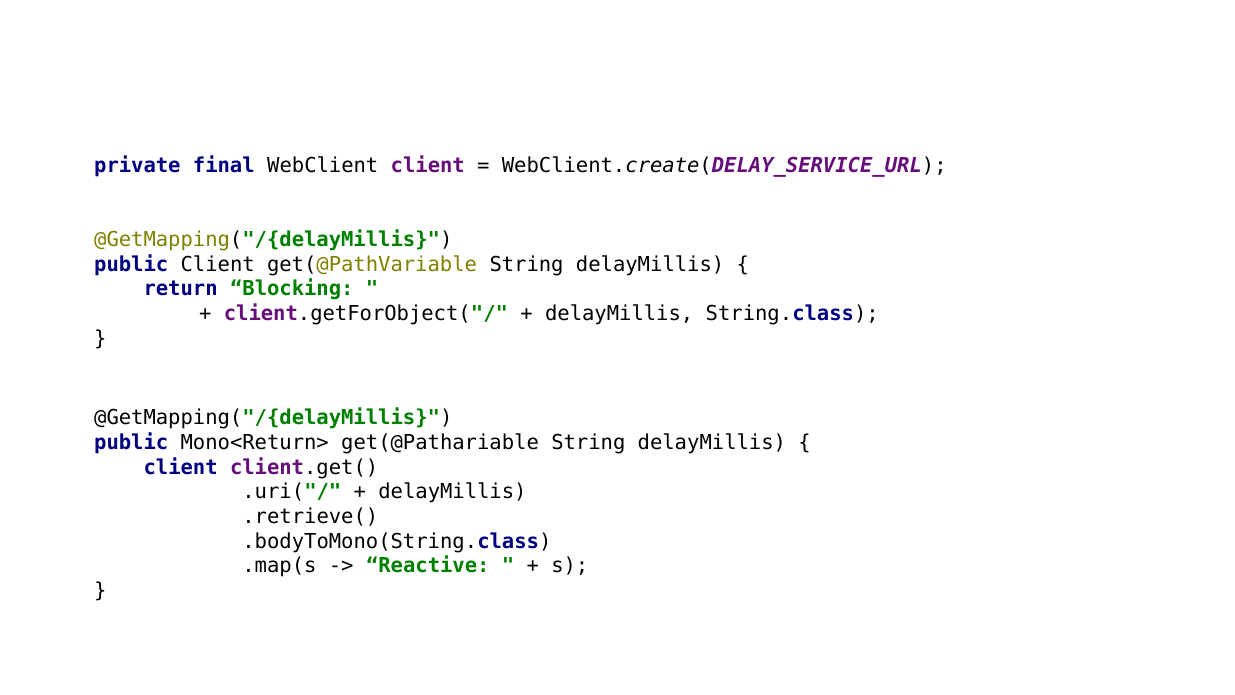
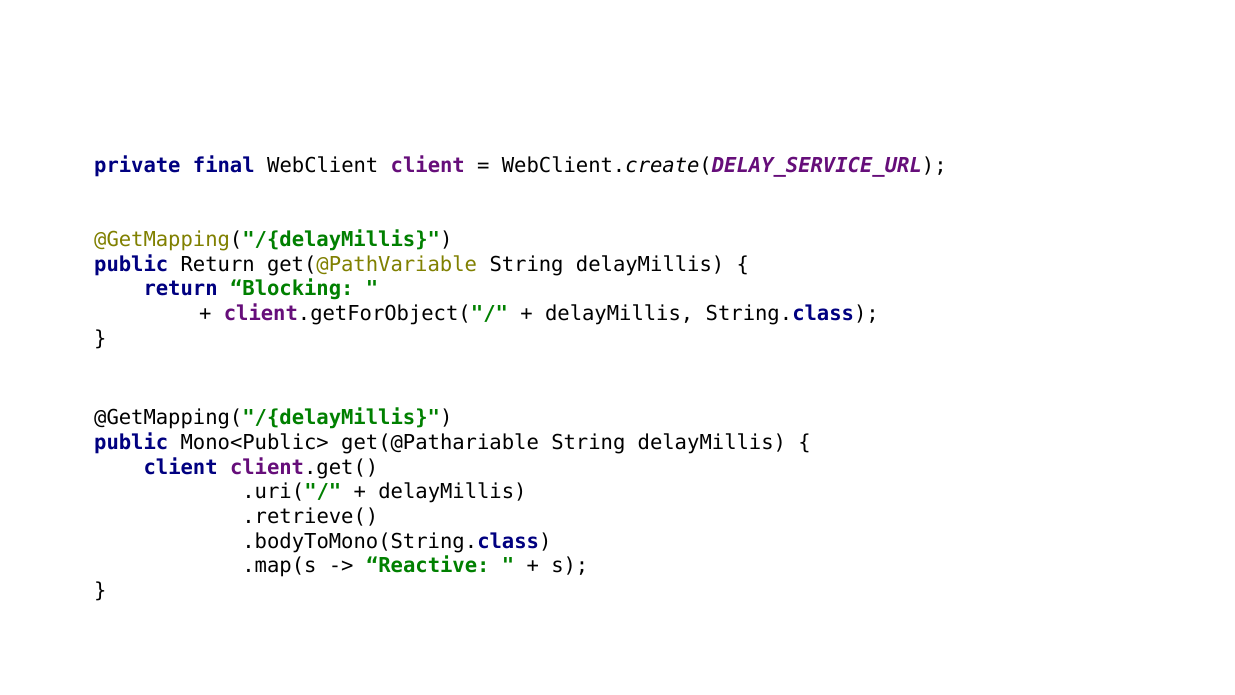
public Client: Client -> Return (218, 264)
Mono<Return>: Mono<Return> -> Mono<Public> (255, 442)
